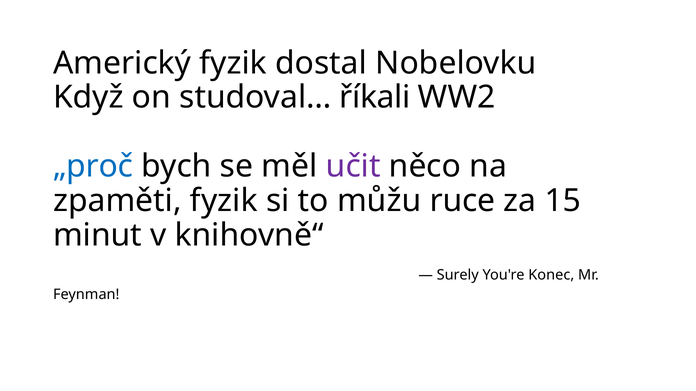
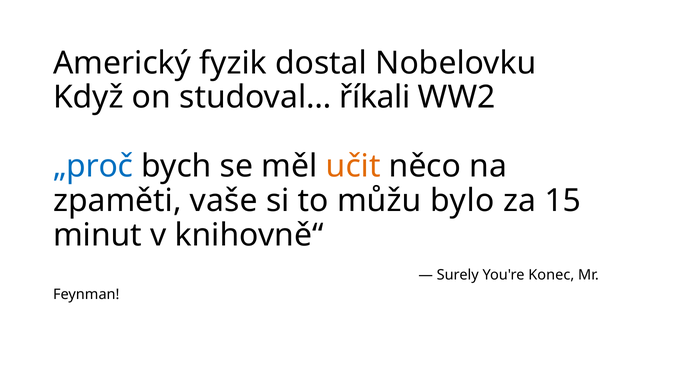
učit colour: purple -> orange (353, 166)
zpaměti fyzik: fyzik -> vaše (224, 201)
ruce: ruce -> bylo (462, 201)
